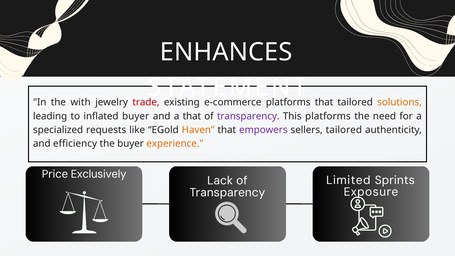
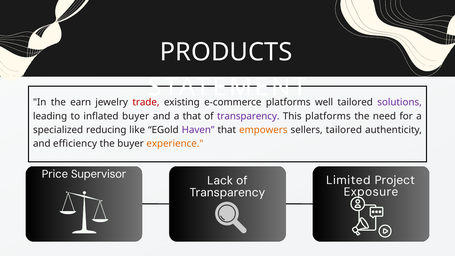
ENHANCES: ENHANCES -> PRODUCTS (226, 52)
with: with -> earn (81, 102)
that: that -> well (324, 102)
solutions colour: orange -> purple (400, 102)
requests: requests -> reducing (106, 130)
Haven colour: orange -> purple (198, 130)
empowers colour: purple -> orange (263, 130)
Exclusively: Exclusively -> Supervisor (99, 174)
Sprints: Sprints -> Project (395, 180)
